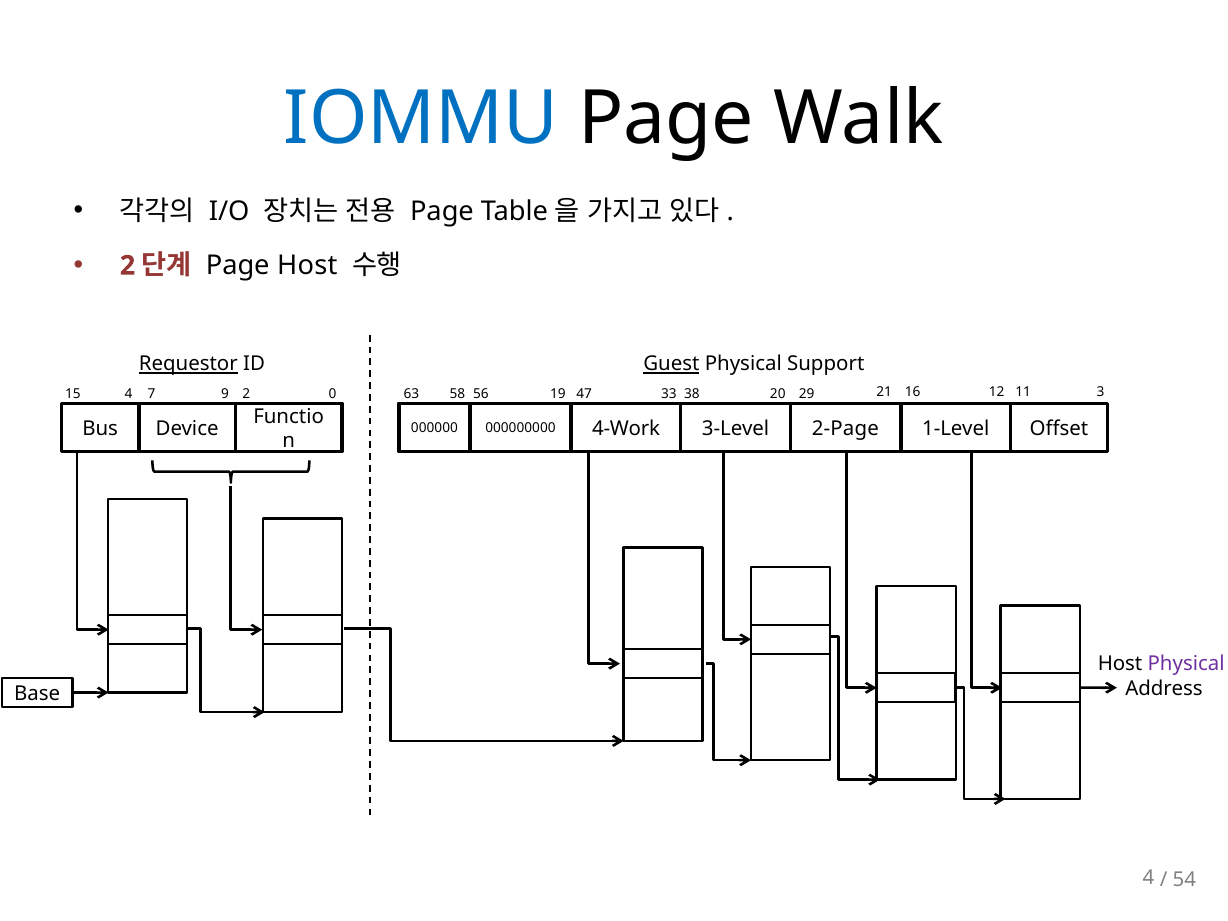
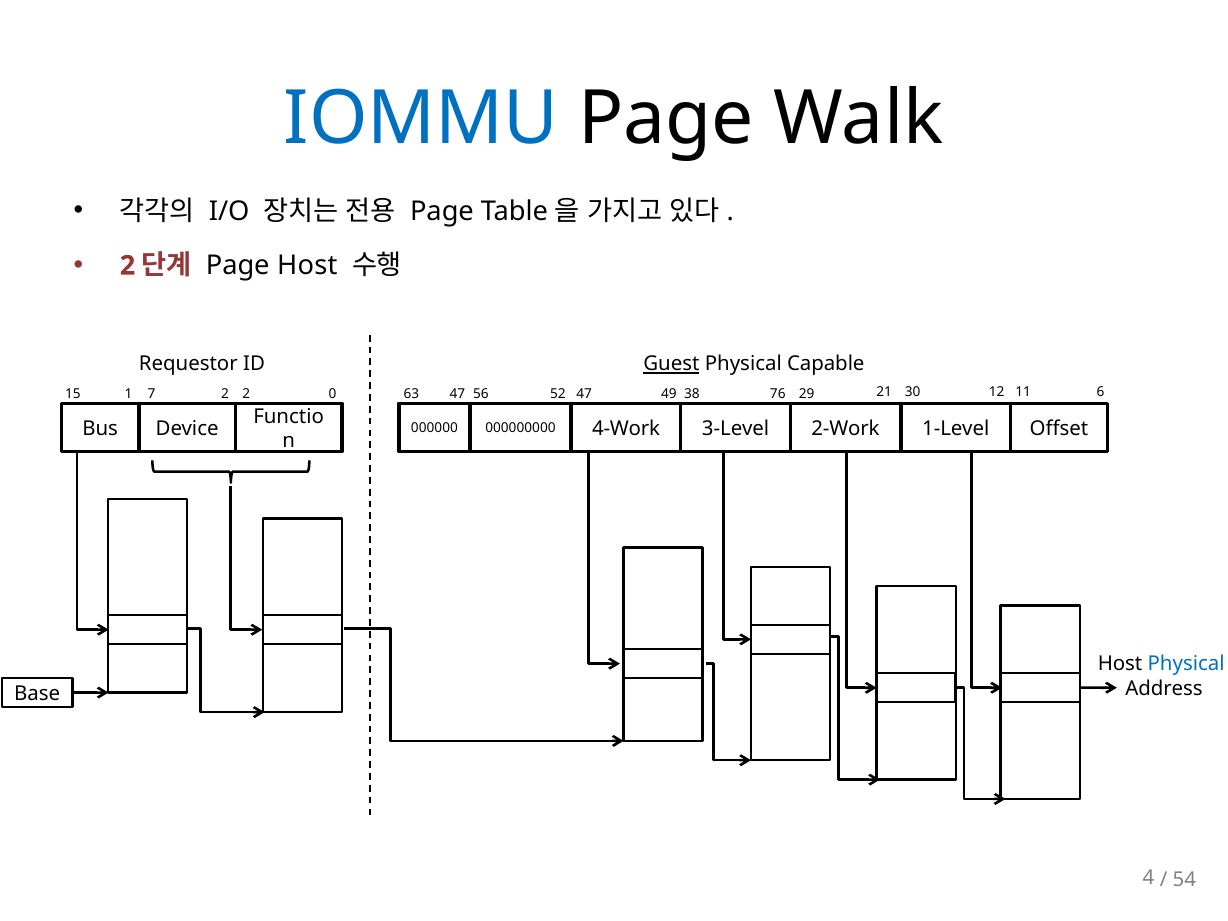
Requestor underline: present -> none (188, 364)
Support: Support -> Capable (826, 364)
15 4: 4 -> 1 (128, 394)
7 9: 9 -> 2 (225, 394)
63 58: 58 -> 47 (457, 394)
19: 19 -> 52 (558, 394)
33: 33 -> 49 (669, 394)
20: 20 -> 76 (778, 394)
16: 16 -> 30 (913, 392)
3: 3 -> 6 (1101, 392)
2-Page: 2-Page -> 2-Work (845, 429)
Physical colour: purple -> blue (1186, 664)
